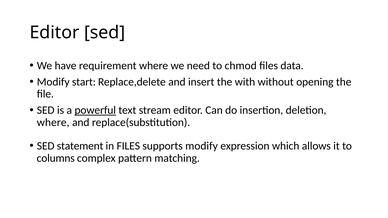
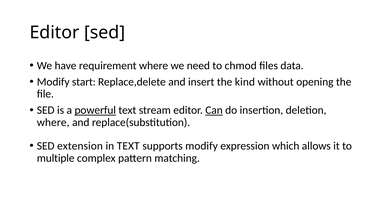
with: with -> kind (245, 82)
Can underline: none -> present (214, 110)
statement: statement -> extension (80, 146)
in FILES: FILES -> TEXT (128, 146)
columns: columns -> multiple (56, 158)
